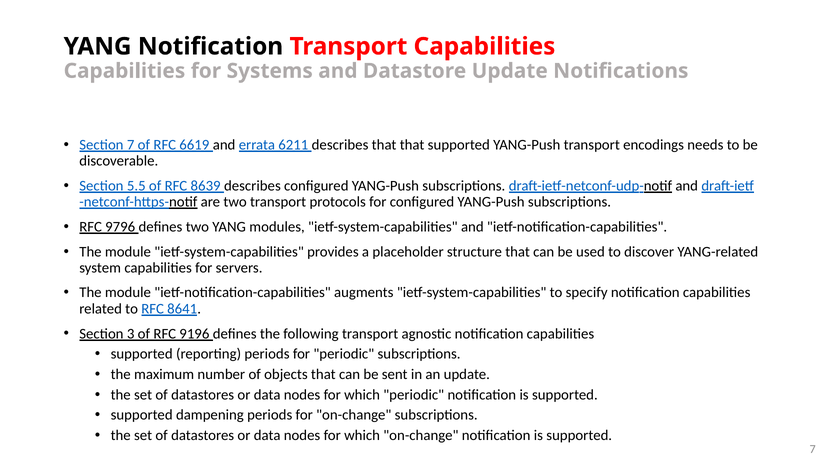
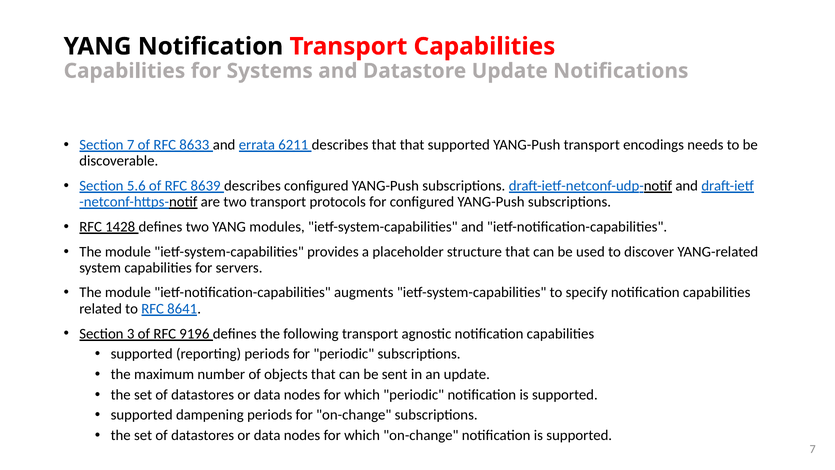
6619: 6619 -> 8633 (194, 145)
5.5: 5.5 -> 5.6 (136, 186)
9796: 9796 -> 1428 (120, 227)
